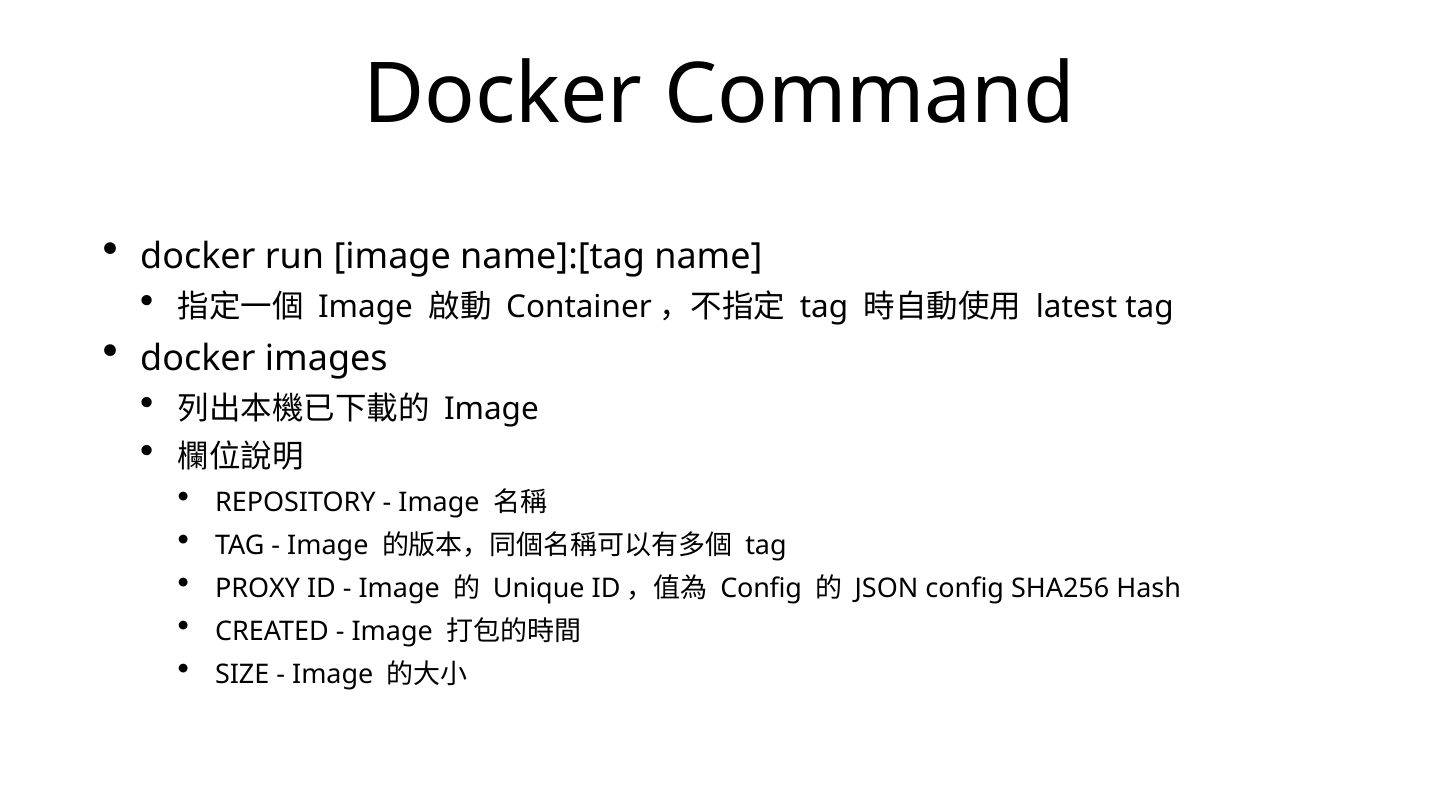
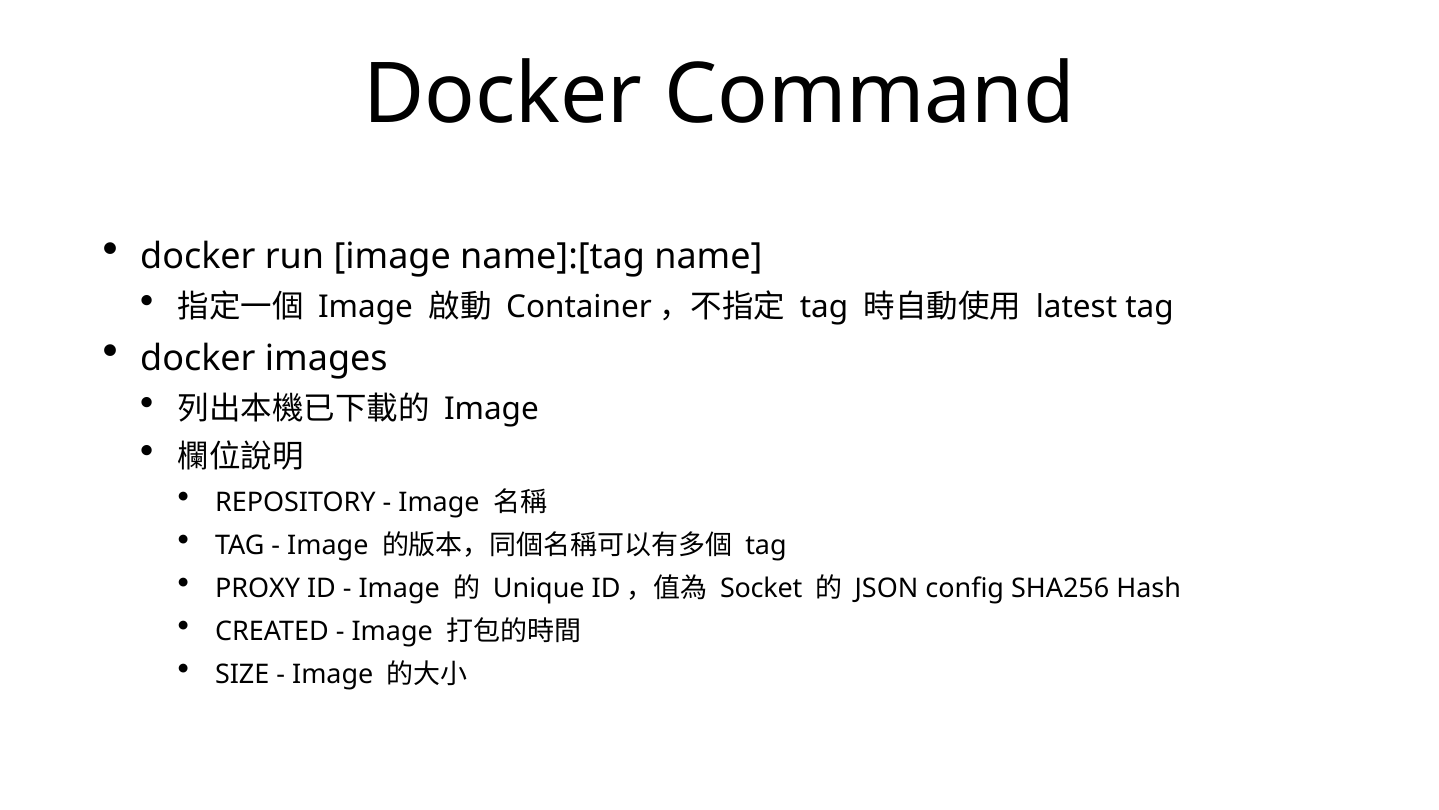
Config: Config -> Socket (761, 588)
